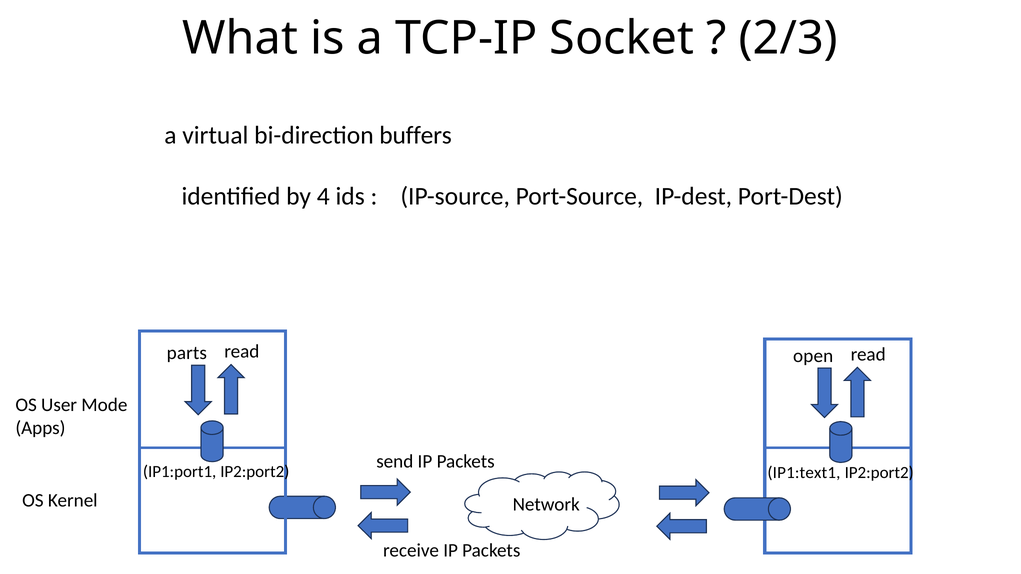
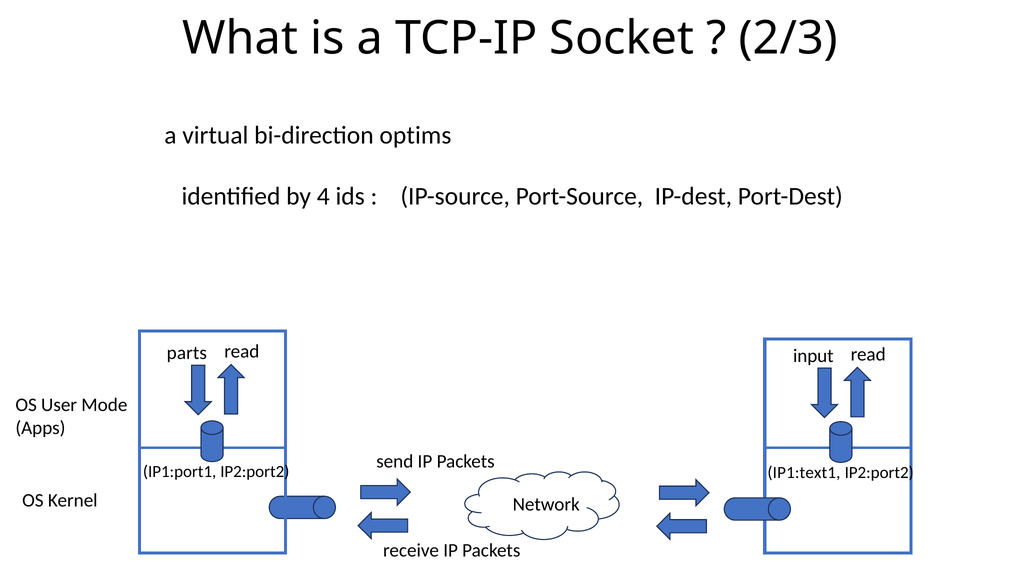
buffers: buffers -> optims (415, 135)
open: open -> input (813, 356)
